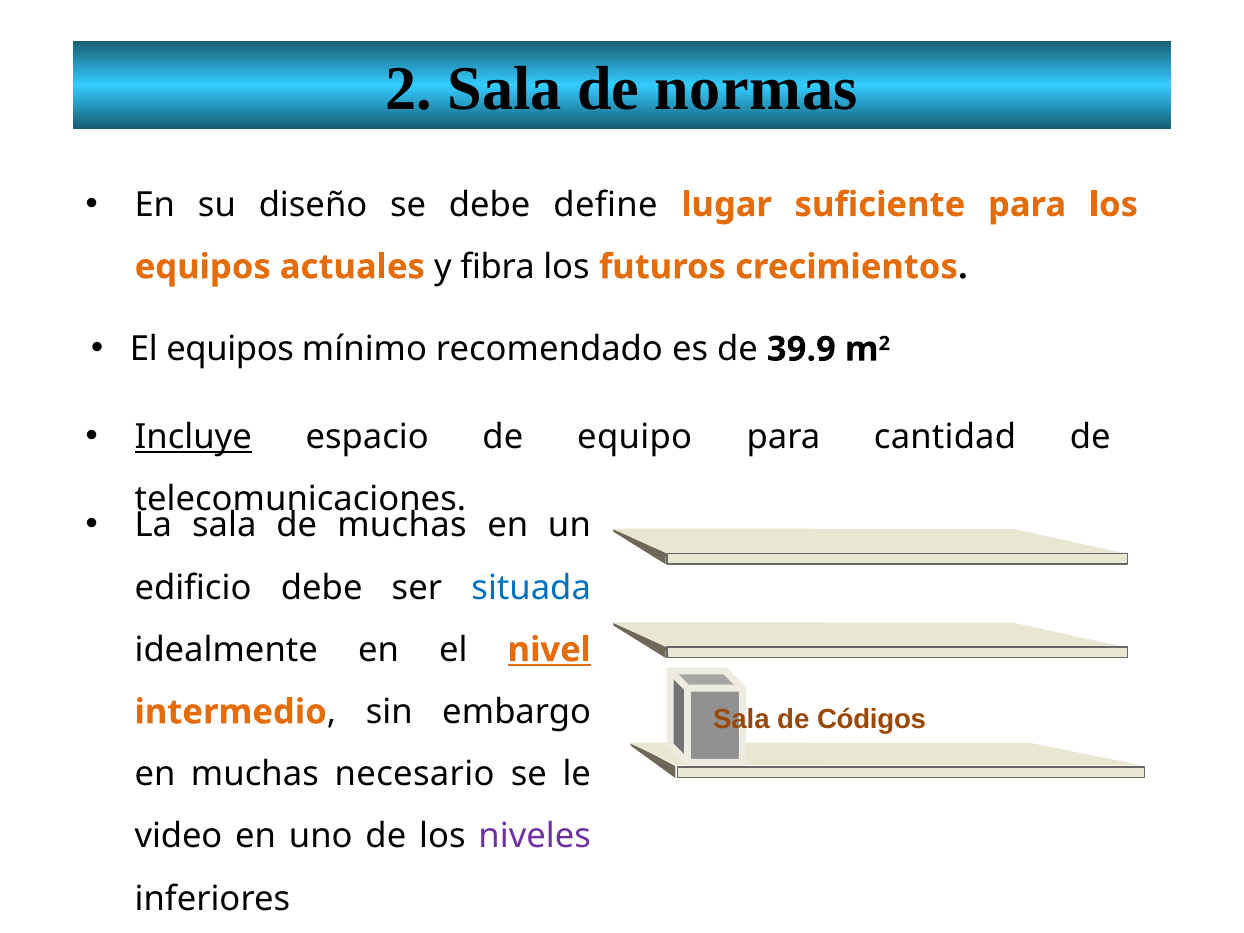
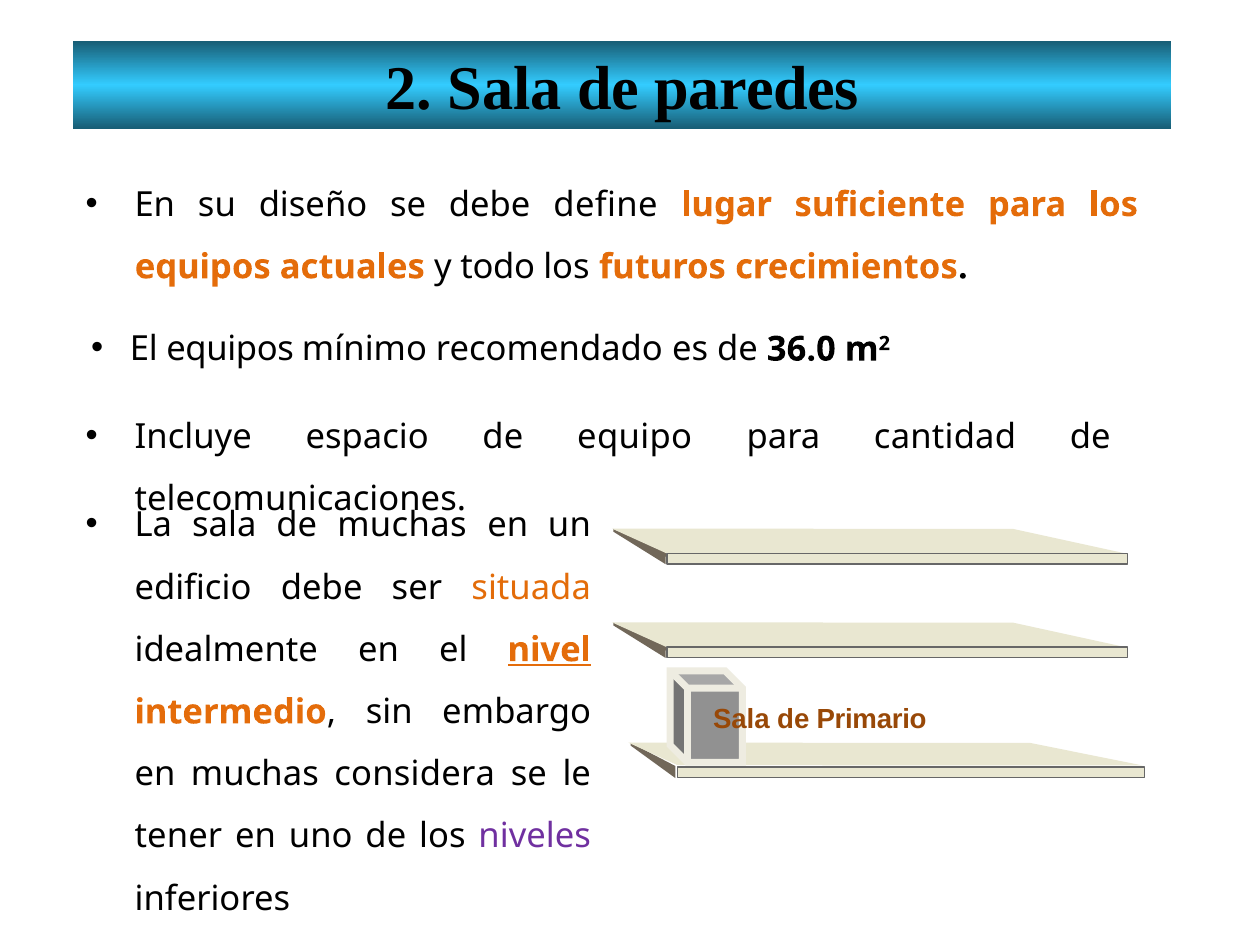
normas: normas -> paredes (757, 89)
fibra: fibra -> todo (498, 267)
39.9: 39.9 -> 36.0 (801, 349)
Incluye underline: present -> none (193, 437)
situada colour: blue -> orange (531, 588)
Códigos: Códigos -> Primario (872, 720)
necesario: necesario -> considera (415, 774)
video: video -> tener (178, 836)
